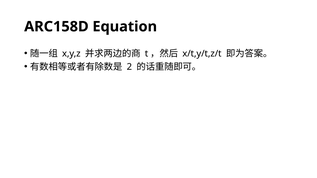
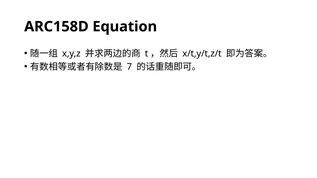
2: 2 -> 7 (129, 67)
